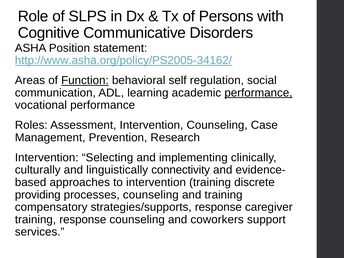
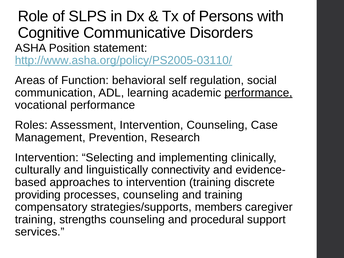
http://www.asha.org/policy/PS2005-34162/: http://www.asha.org/policy/PS2005-34162/ -> http://www.asha.org/policy/PS2005-03110/ (123, 60)
Function underline: present -> none (85, 80)
strategies/supports response: response -> members (218, 207)
training response: response -> strengths (83, 219)
coworkers: coworkers -> procedural (217, 219)
